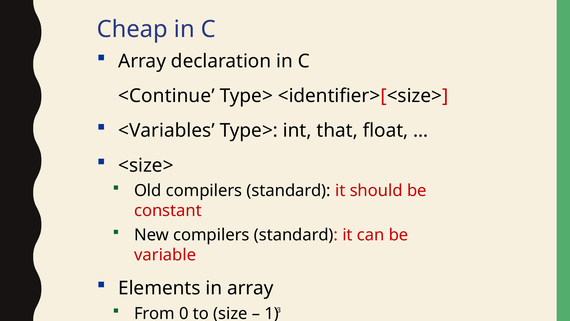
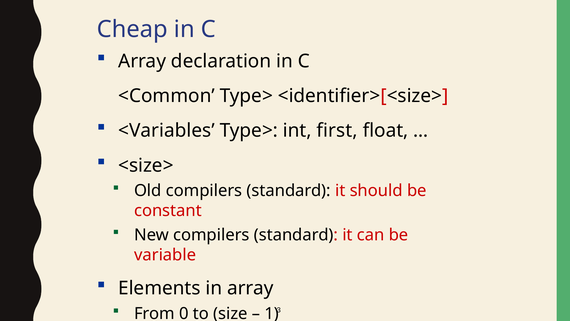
<Continue: <Continue -> <Common (166, 96)
that: that -> first (337, 131)
